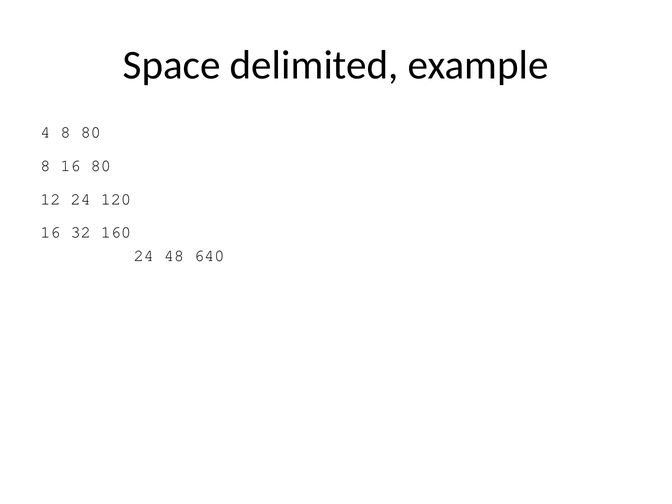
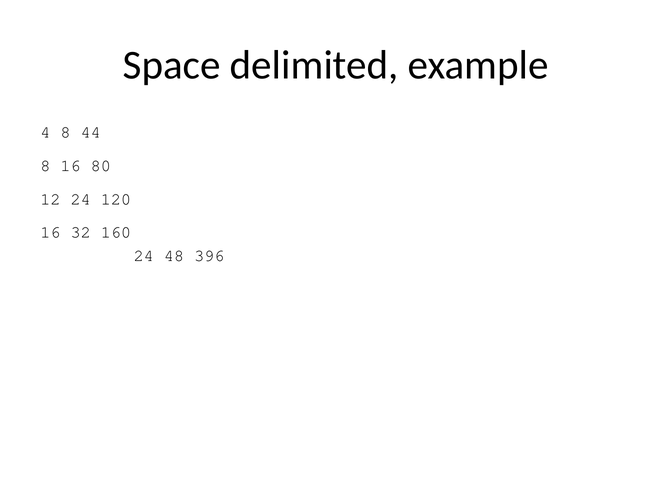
8 80: 80 -> 44 (91, 132)
640: 640 -> 396 (209, 256)
